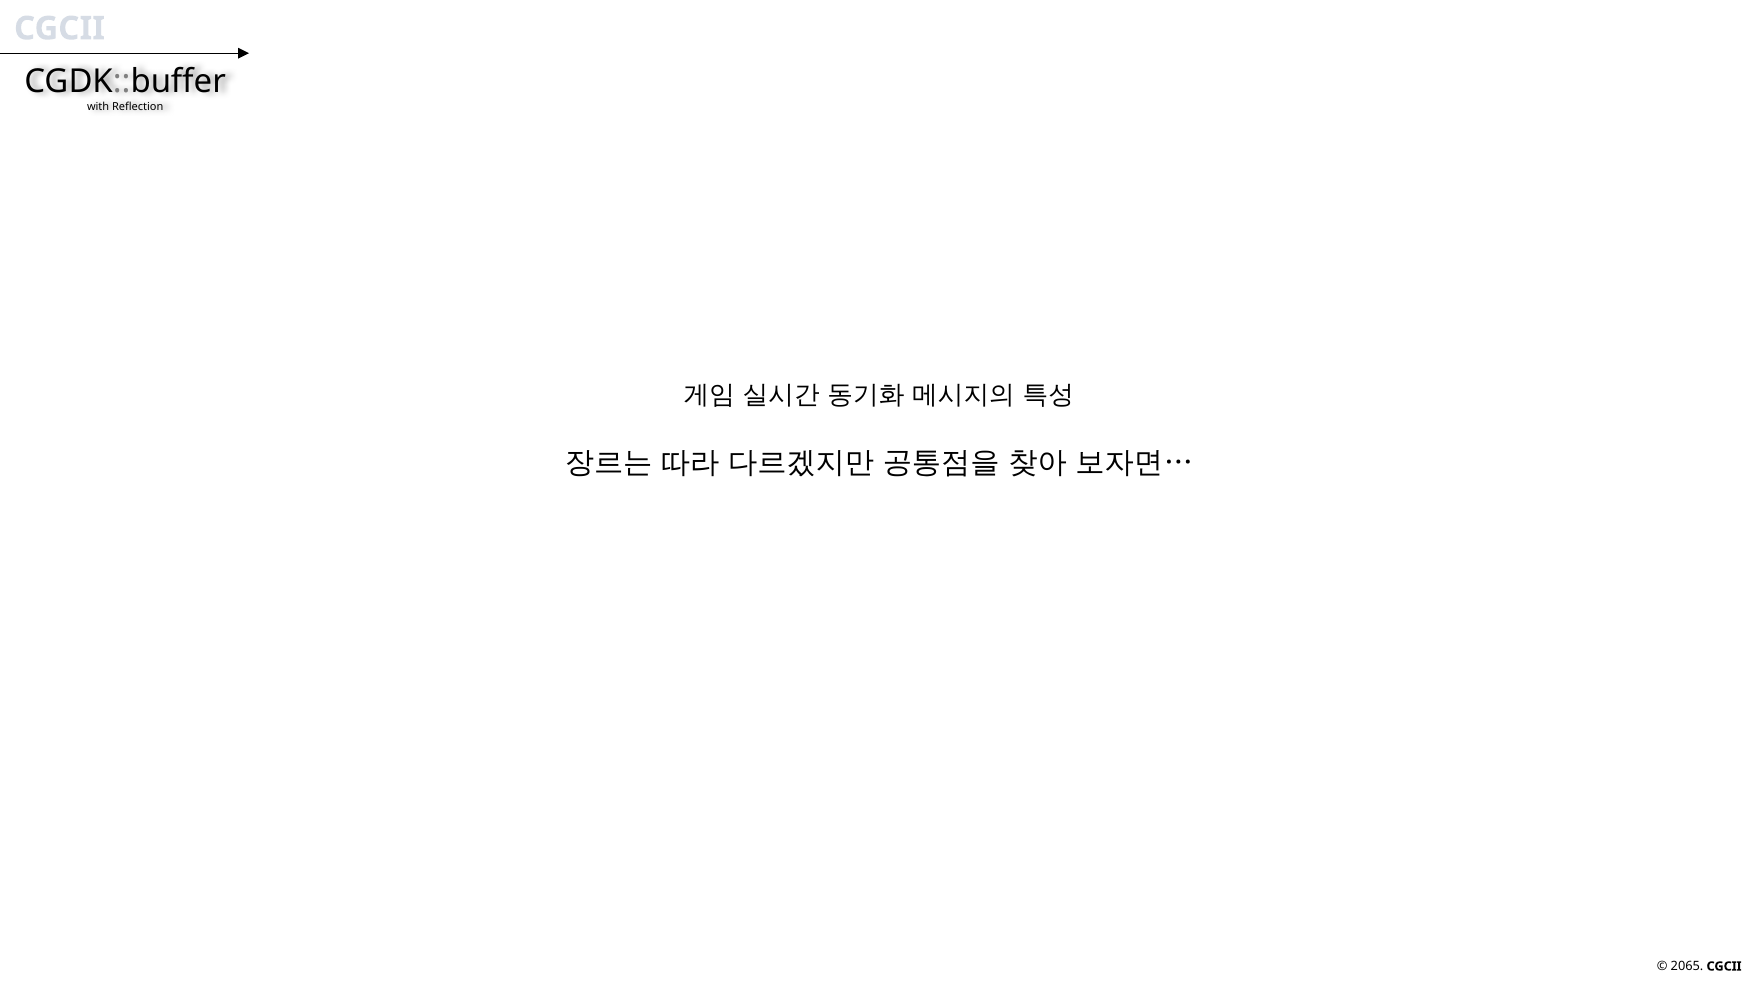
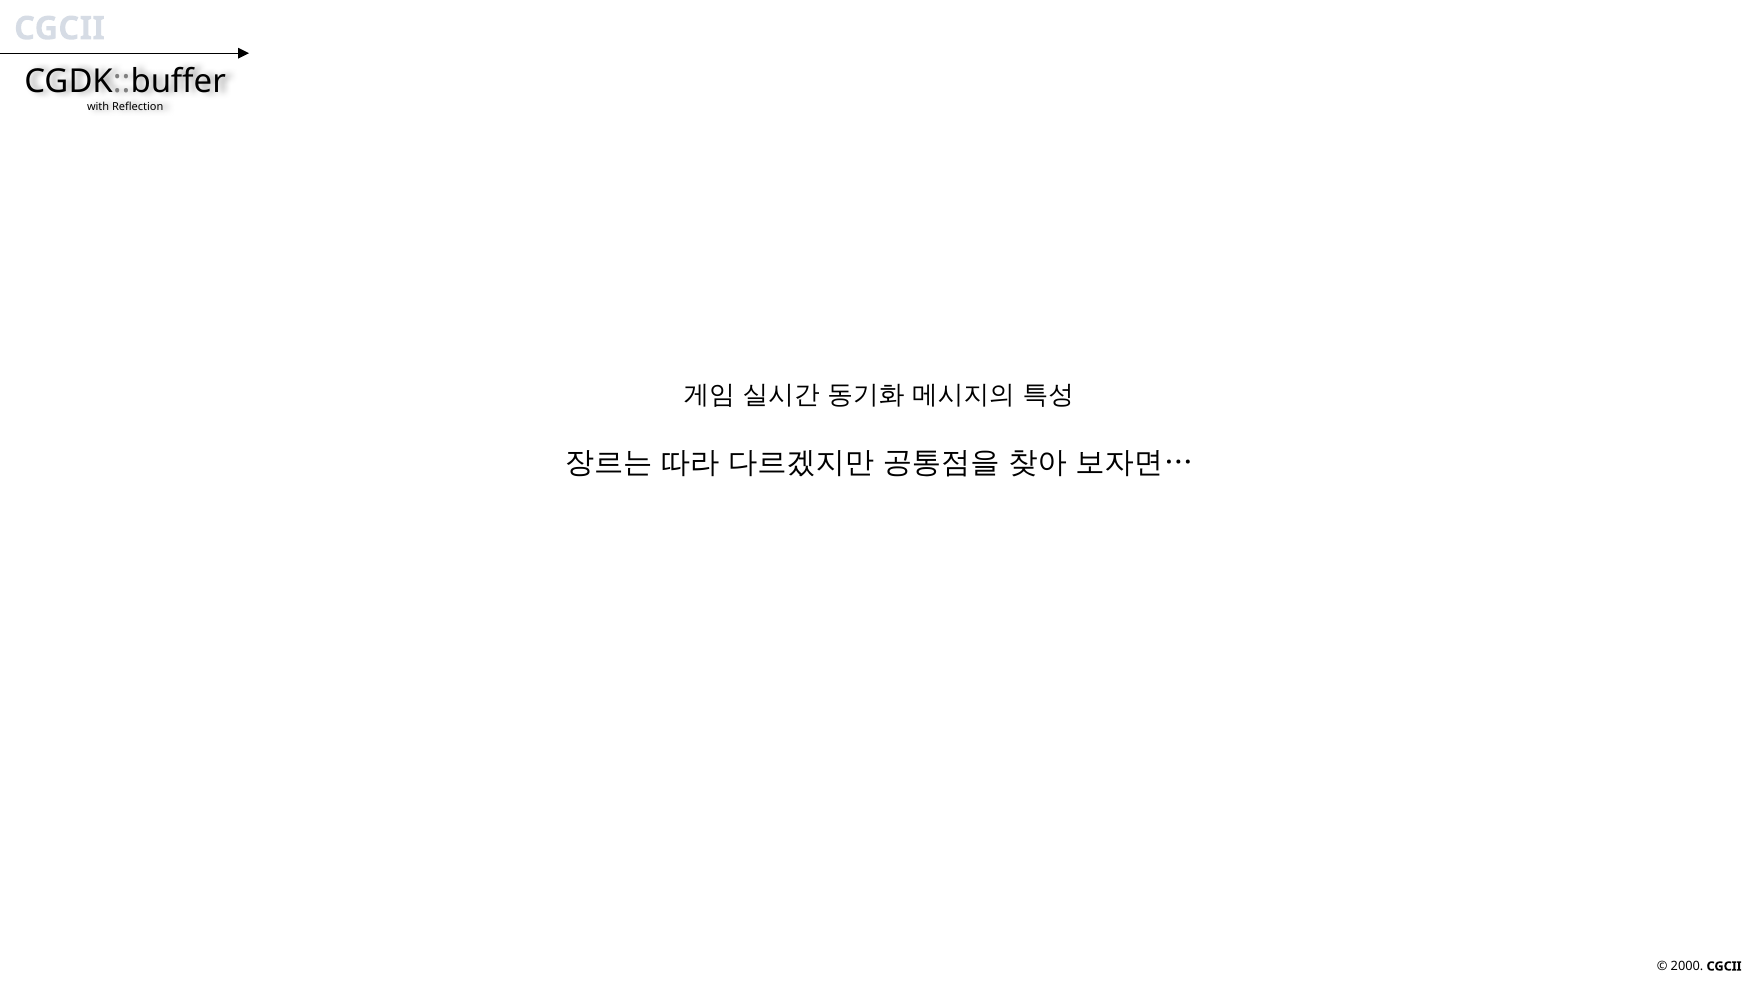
2065: 2065 -> 2000 (1687, 966)
